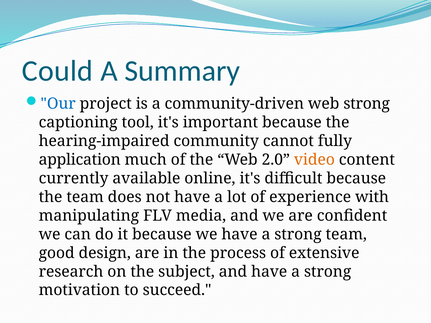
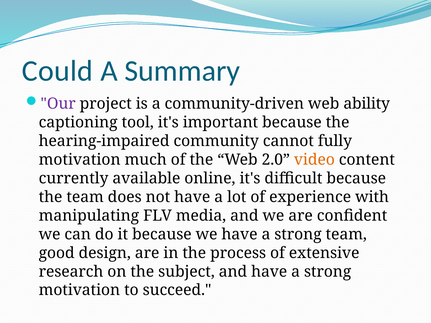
Our colour: blue -> purple (58, 104)
web strong: strong -> ability (367, 104)
application: application -> motivation (80, 160)
